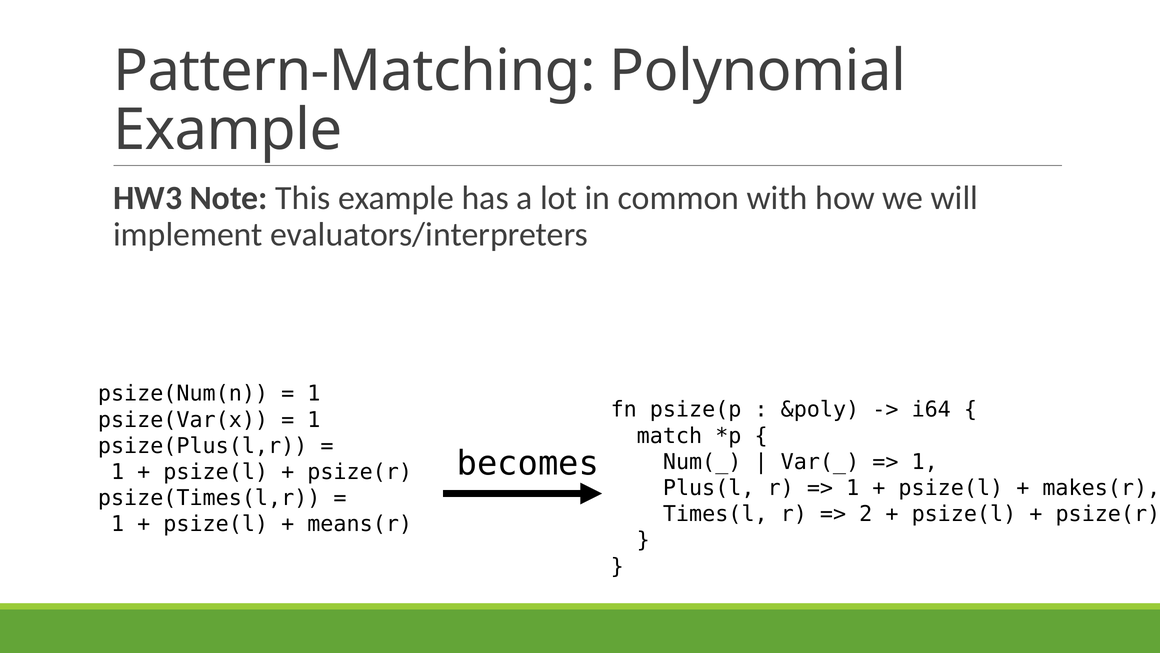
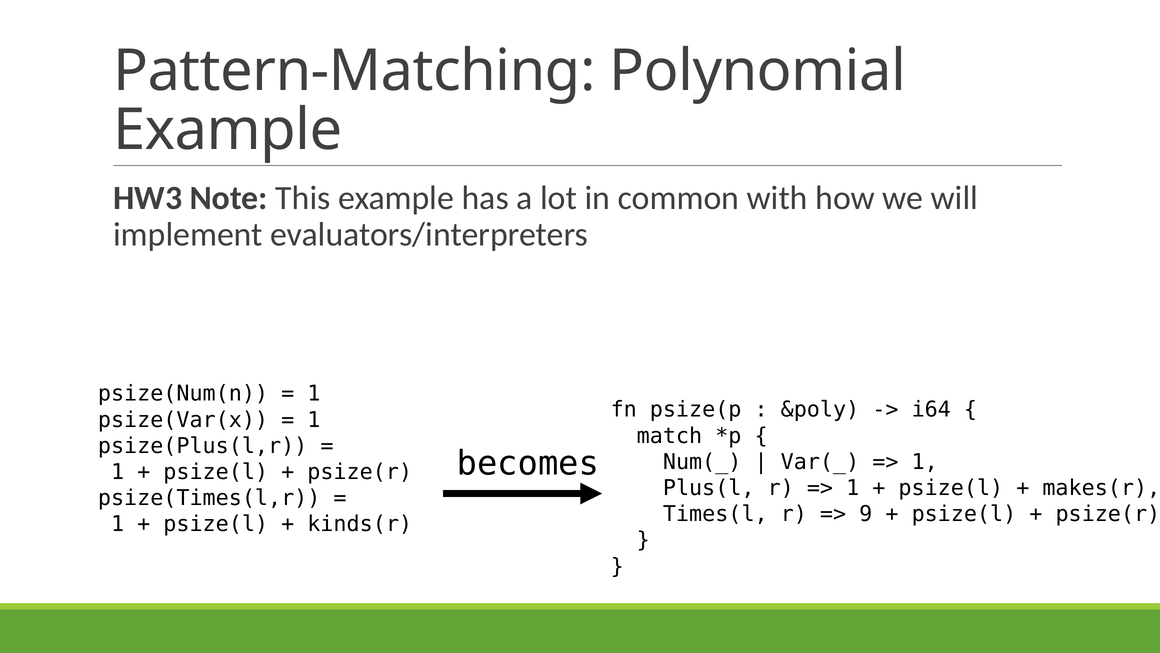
2: 2 -> 9 (866, 514)
means(r: means(r -> kinds(r (360, 524)
